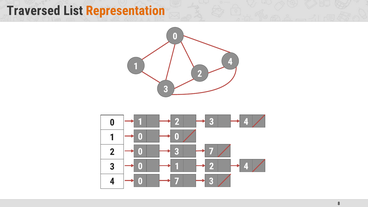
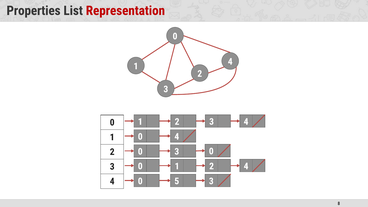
Traversed: Traversed -> Properties (34, 11)
Representation colour: orange -> red (125, 11)
0: 0 -> 4 (177, 137)
3 7: 7 -> 0 (211, 151)
0 7: 7 -> 5 (177, 181)
